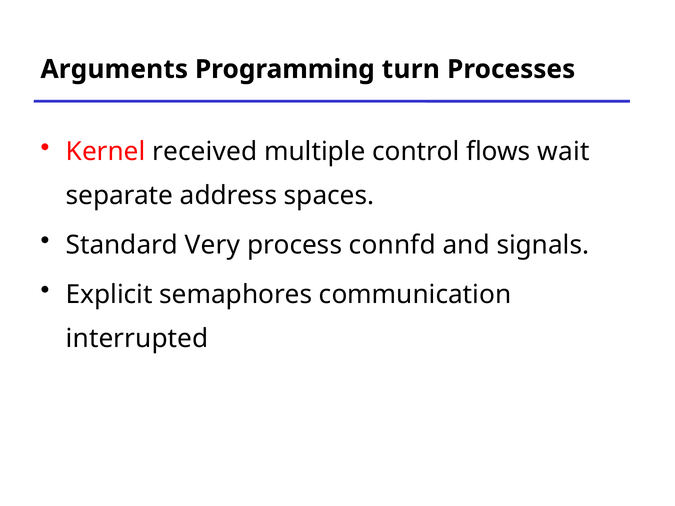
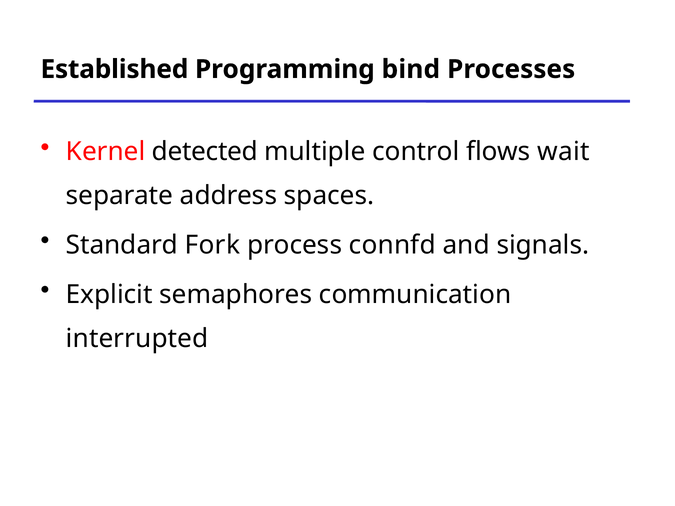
Arguments: Arguments -> Established (114, 69)
turn: turn -> bind (411, 69)
received: received -> detected (205, 152)
Very: Very -> Fork (212, 245)
